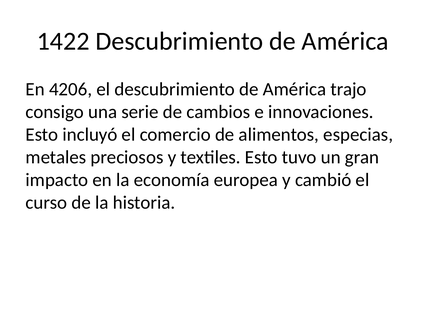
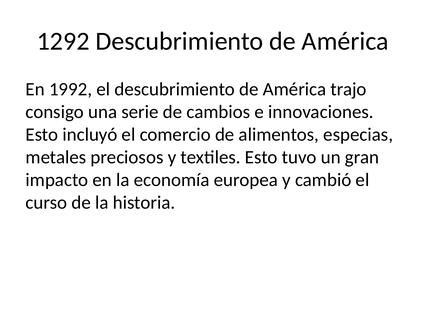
1422: 1422 -> 1292 (63, 41)
4206: 4206 -> 1992 (71, 89)
